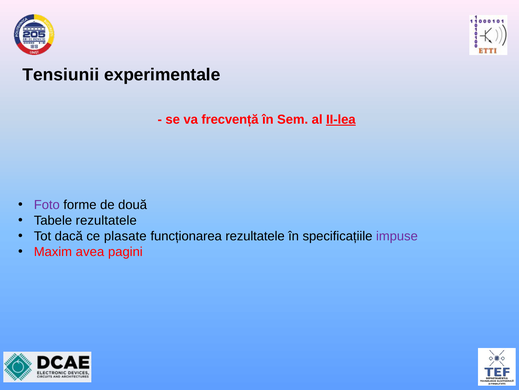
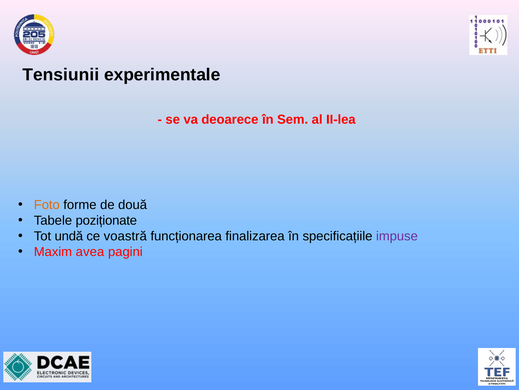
frecvență: frecvență -> deoarece (230, 119)
II-lea underline: present -> none (341, 119)
Foto colour: purple -> orange (47, 205)
Tabele rezultatele: rezultatele -> poziționate (106, 220)
dacă: dacă -> undă (69, 236)
plasate: plasate -> voastră (125, 236)
funcționarea rezultatele: rezultatele -> finalizarea (255, 236)
